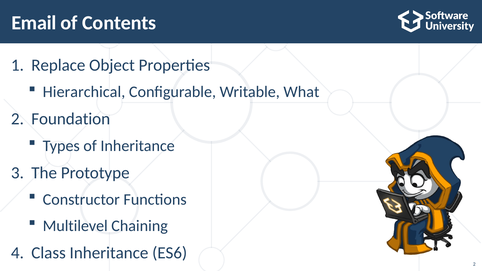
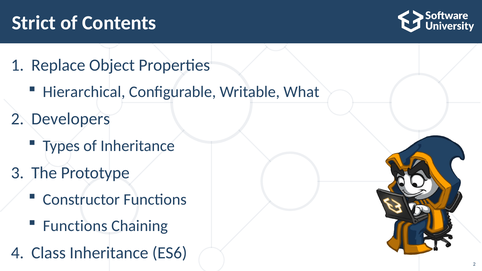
Email: Email -> Strict (34, 23)
Foundation: Foundation -> Developers (71, 119)
Multilevel: Multilevel -> Functions (75, 226)
